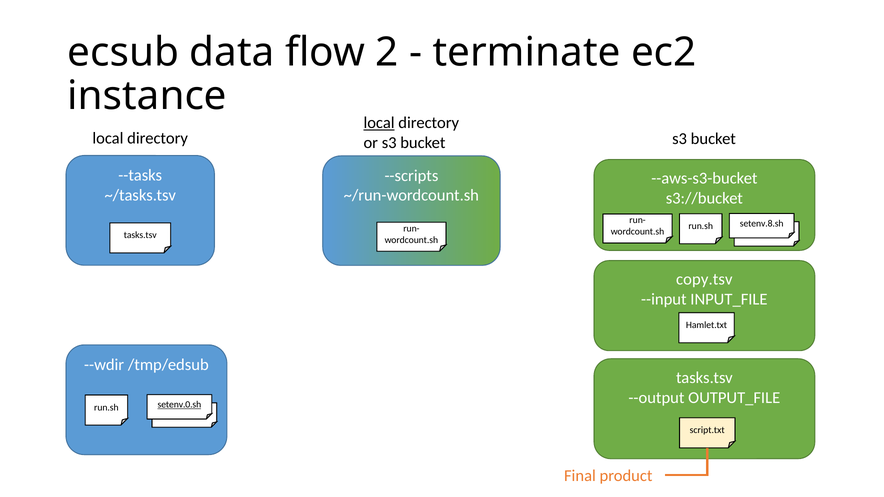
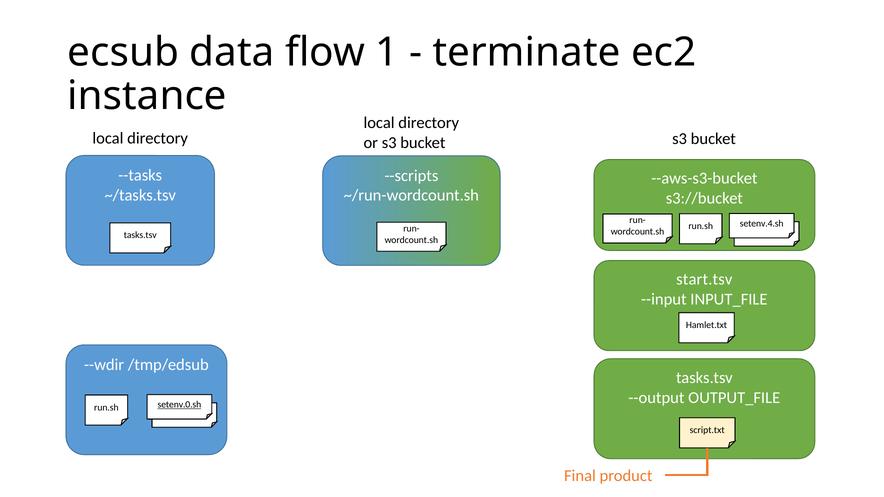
2: 2 -> 1 (387, 52)
local underline: present -> none (379, 123)
setenv.8.sh: setenv.8.sh -> setenv.4.sh (762, 224)
copy.tsv: copy.tsv -> start.tsv (704, 279)
